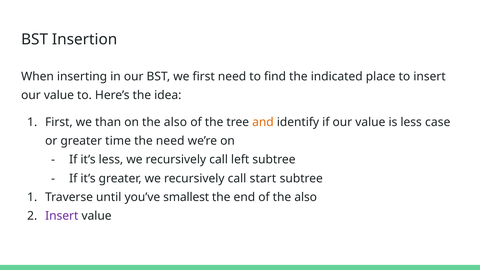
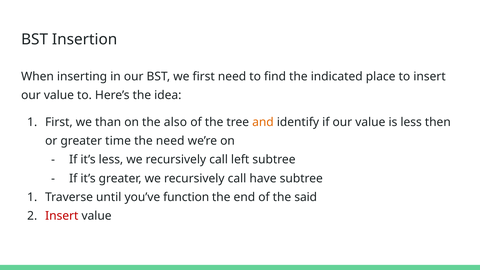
case: case -> then (438, 122)
start: start -> have (263, 178)
smallest: smallest -> function (186, 197)
of the also: also -> said (306, 197)
Insert colour: purple -> red (62, 216)
